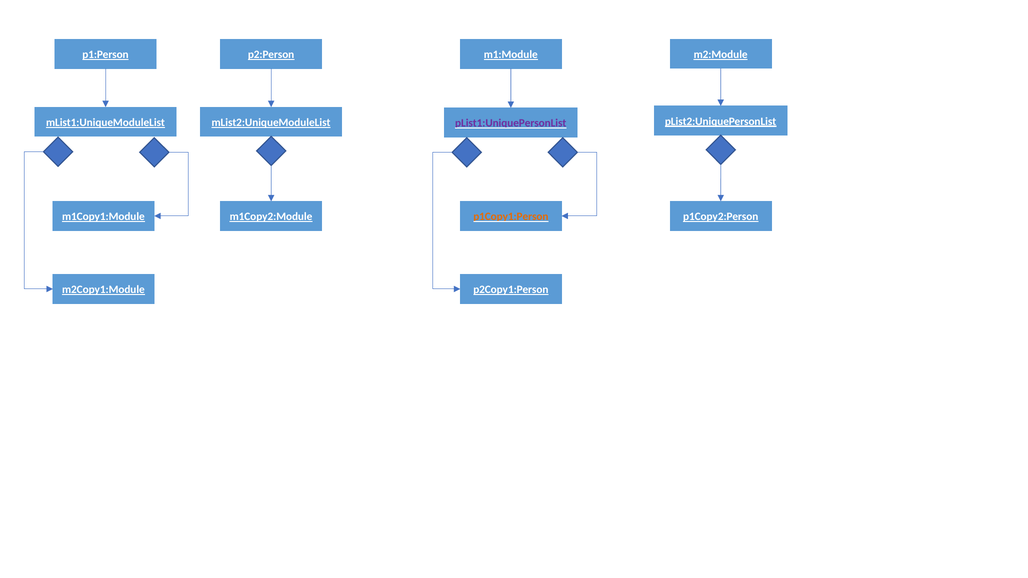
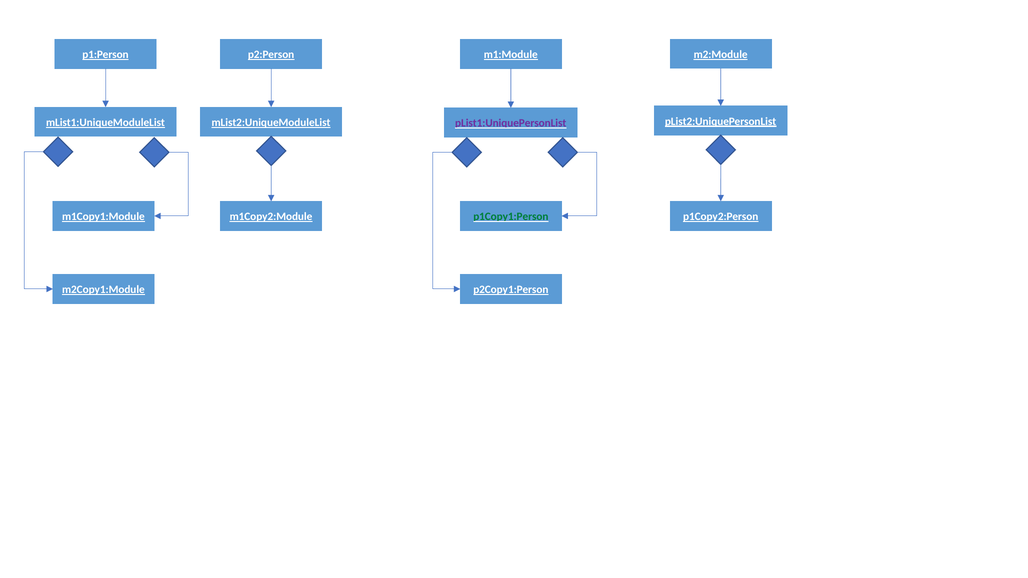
p1Copy1:Person colour: orange -> green (511, 217)
